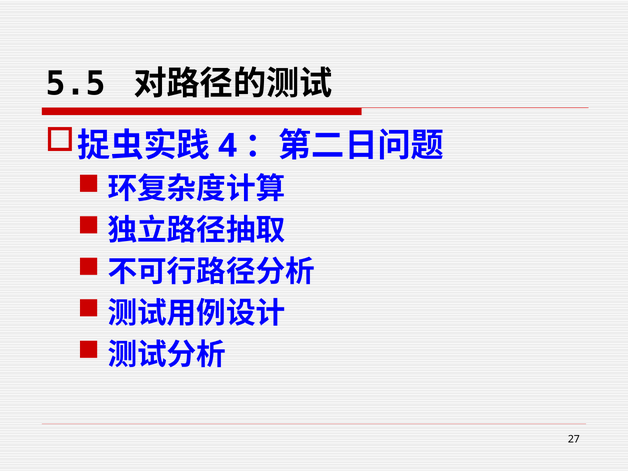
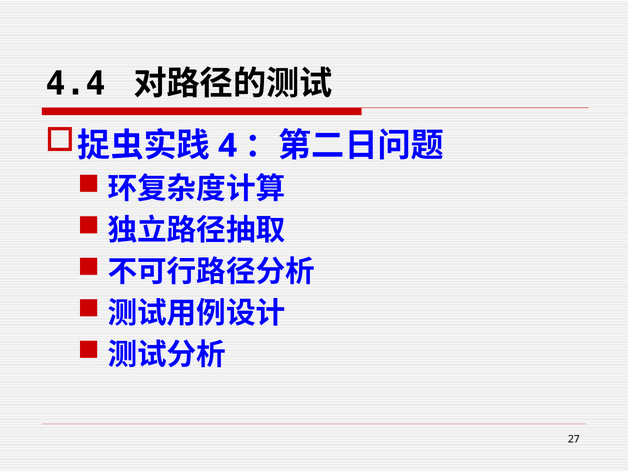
5.5: 5.5 -> 4.4 (76, 84)
